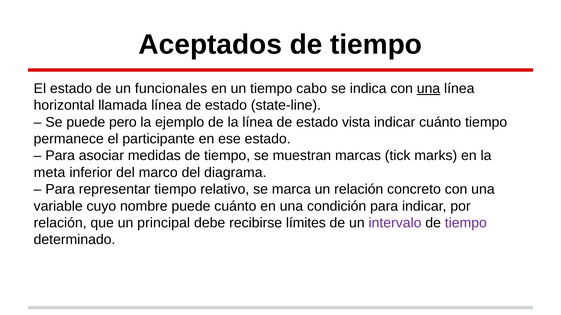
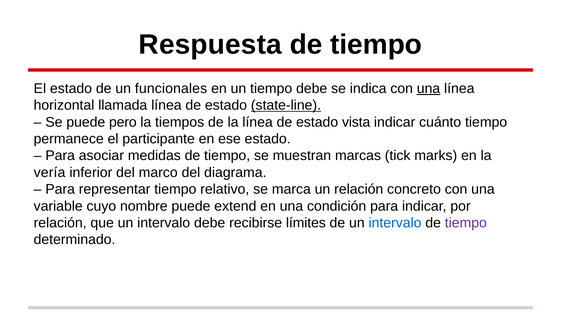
Aceptados: Aceptados -> Respuesta (210, 45)
tiempo cabo: cabo -> debe (312, 89)
state-line underline: none -> present (286, 105)
ejemplo: ejemplo -> tiempos (180, 122)
meta: meta -> vería (50, 173)
puede cuánto: cuánto -> extend (235, 206)
que un principal: principal -> intervalo (164, 223)
intervalo colour: purple -> blue (395, 223)
